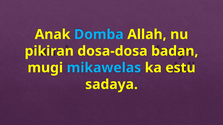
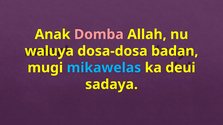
Domba colour: light blue -> pink (99, 35)
pikiran: pikiran -> waluya (49, 51)
estu: estu -> deui (180, 68)
